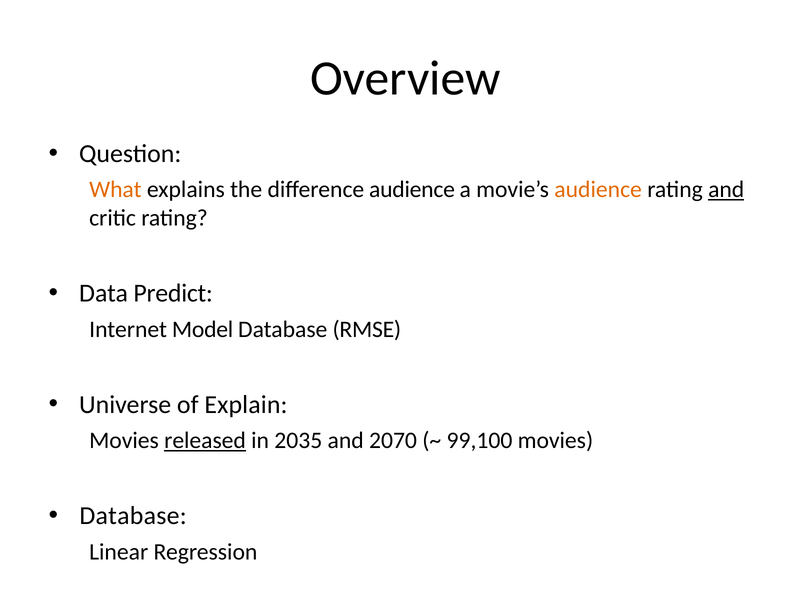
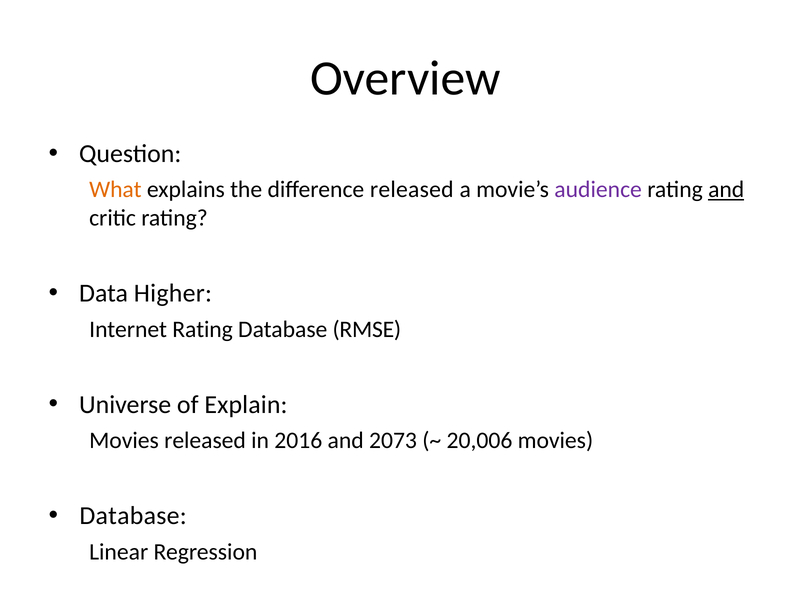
difference audience: audience -> released (412, 190)
audience colour: orange -> purple (598, 190)
Predict: Predict -> Higher (173, 294)
Internet Model: Model -> Rating (203, 329)
released underline: present -> none (205, 441)
2035: 2035 -> 2016 (298, 441)
2070: 2070 -> 2073 (393, 441)
99,100: 99,100 -> 20,006 (479, 441)
